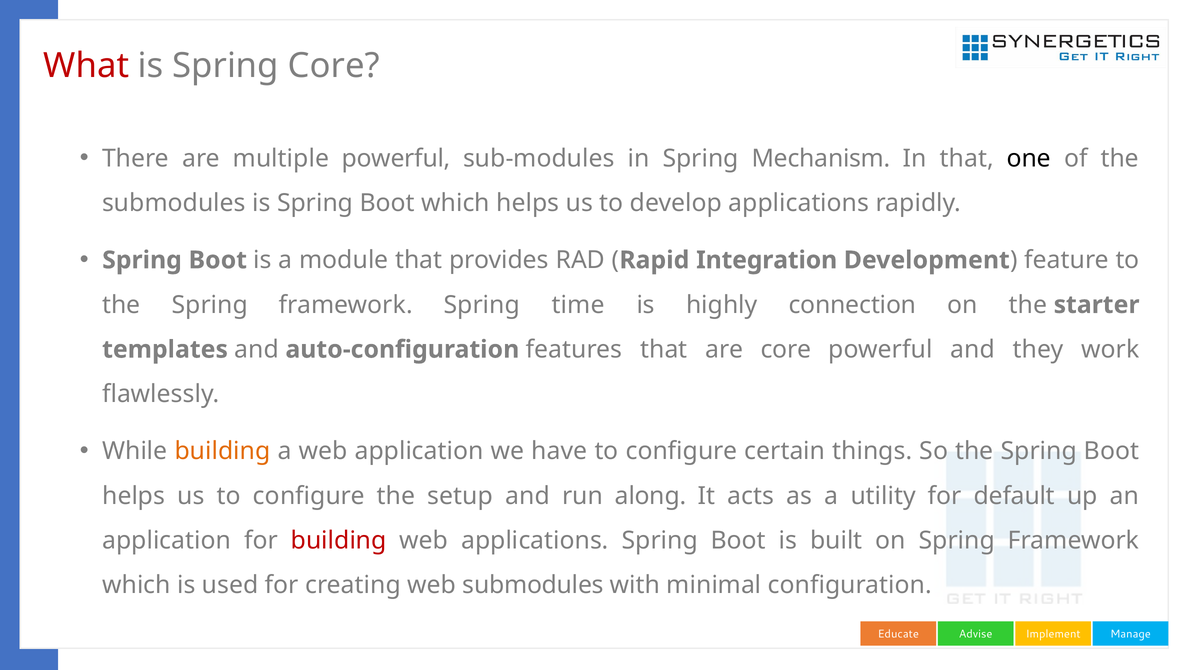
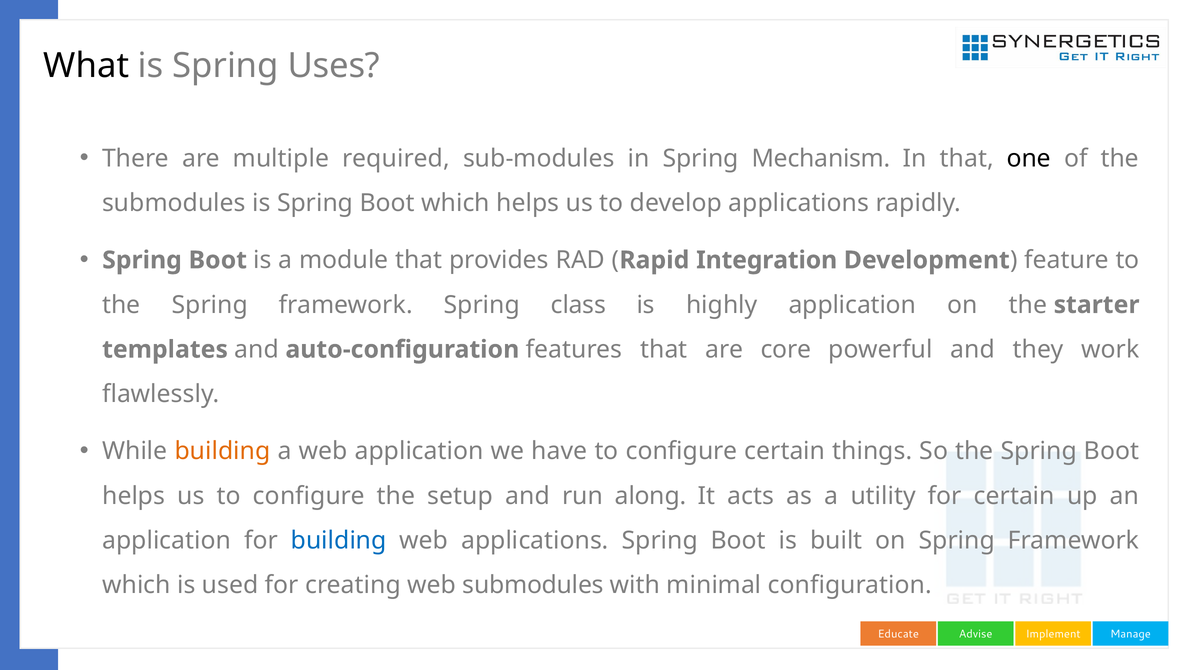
What colour: red -> black (86, 66)
Spring Core: Core -> Uses (334, 66)
multiple powerful: powerful -> required (396, 158)
time: time -> class (578, 305)
highly connection: connection -> application (852, 305)
for default: default -> certain (1014, 495)
building colour: red -> blue (339, 540)
